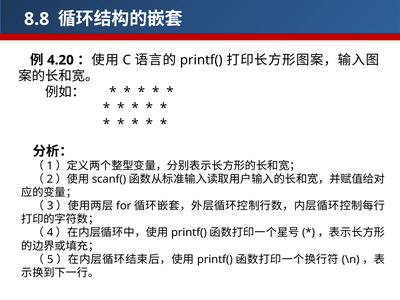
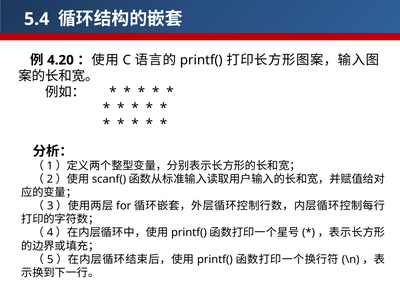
8.8: 8.8 -> 5.4 (37, 19)
